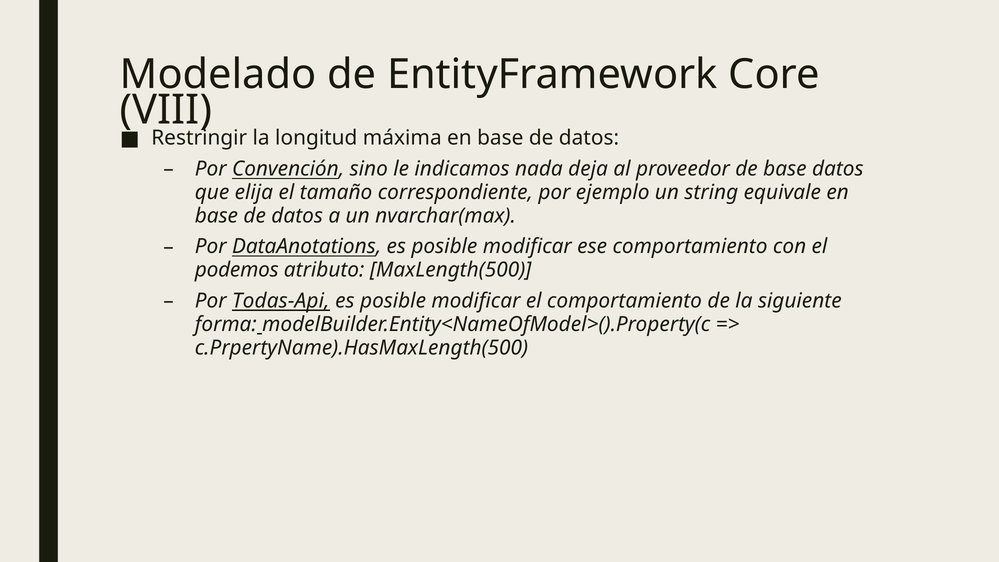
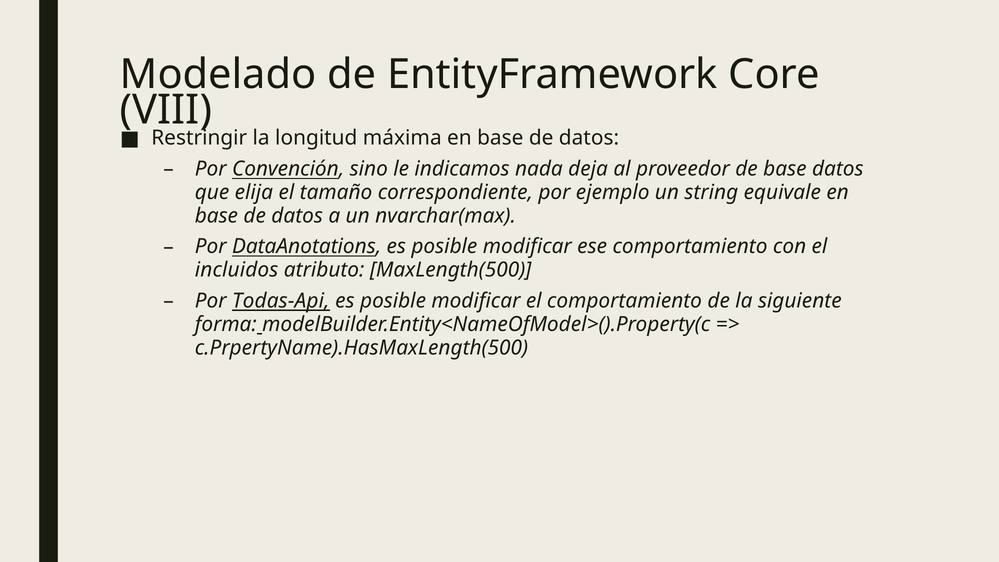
podemos: podemos -> incluidos (237, 270)
